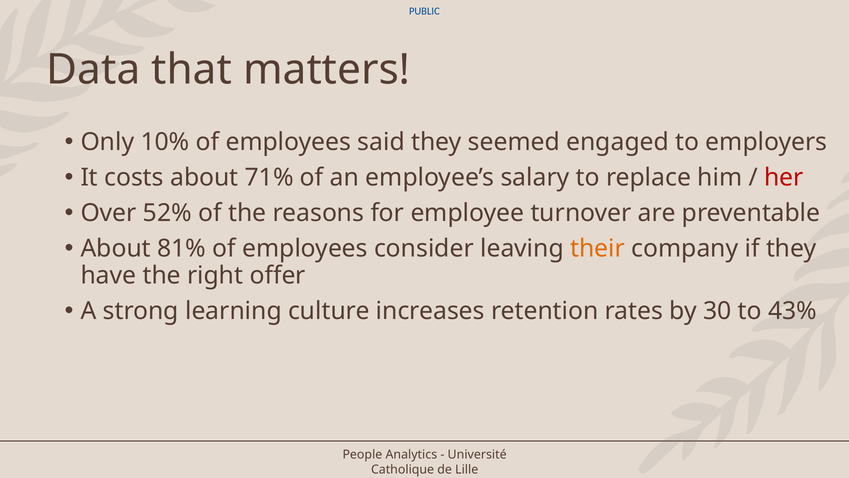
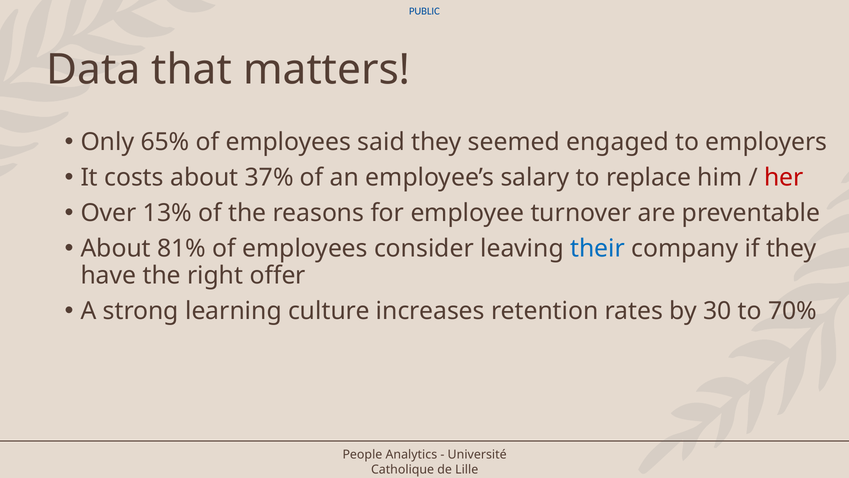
10%: 10% -> 65% (165, 142)
71%: 71% -> 37% (269, 177)
52%: 52% -> 13% (167, 213)
their colour: orange -> blue (598, 249)
43%: 43% -> 70% (793, 311)
